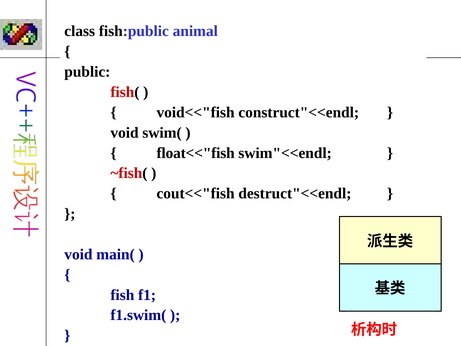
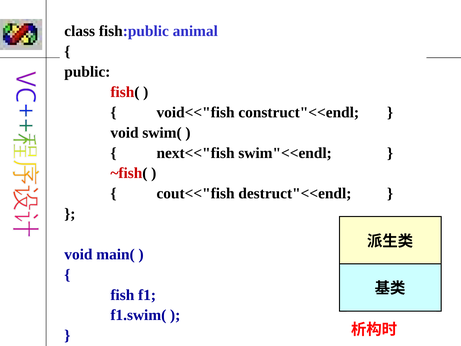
float<<"fish: float<<"fish -> next<<"fish (196, 153)
